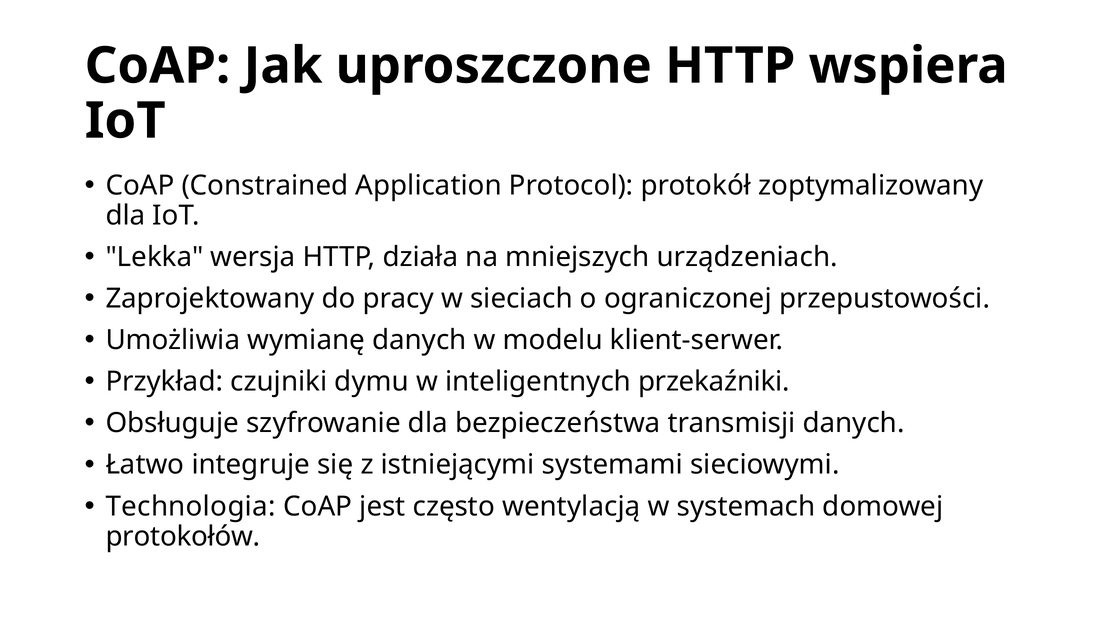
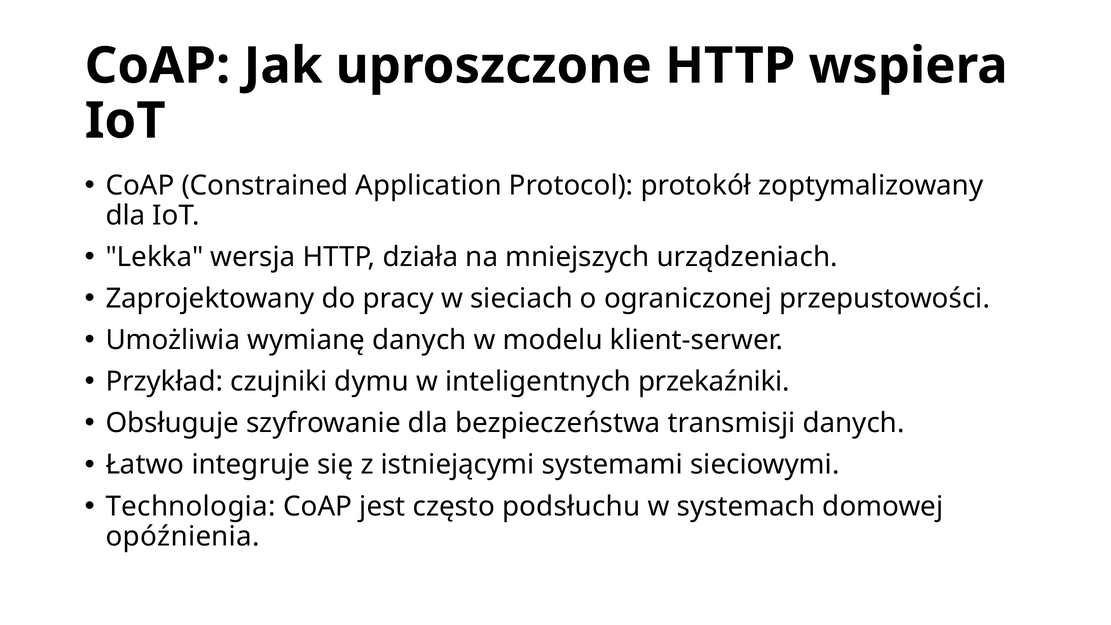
wentylacją: wentylacją -> podsłuchu (571, 506)
protokołów: protokołów -> opóźnienia (183, 536)
